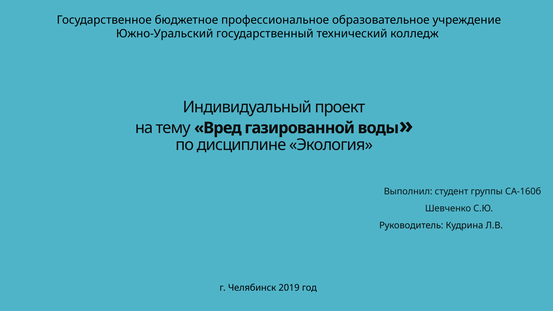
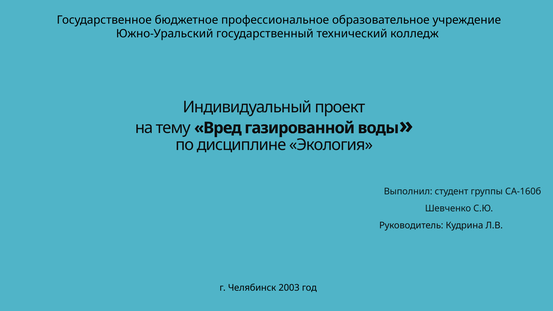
2019: 2019 -> 2003 (289, 288)
